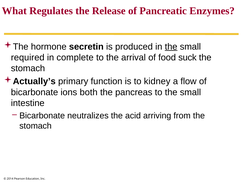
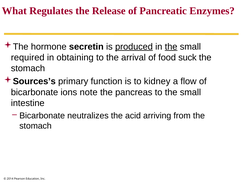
produced underline: none -> present (134, 46)
complete: complete -> obtaining (75, 57)
Actually’s: Actually’s -> Sources’s (34, 81)
both: both -> note (89, 92)
